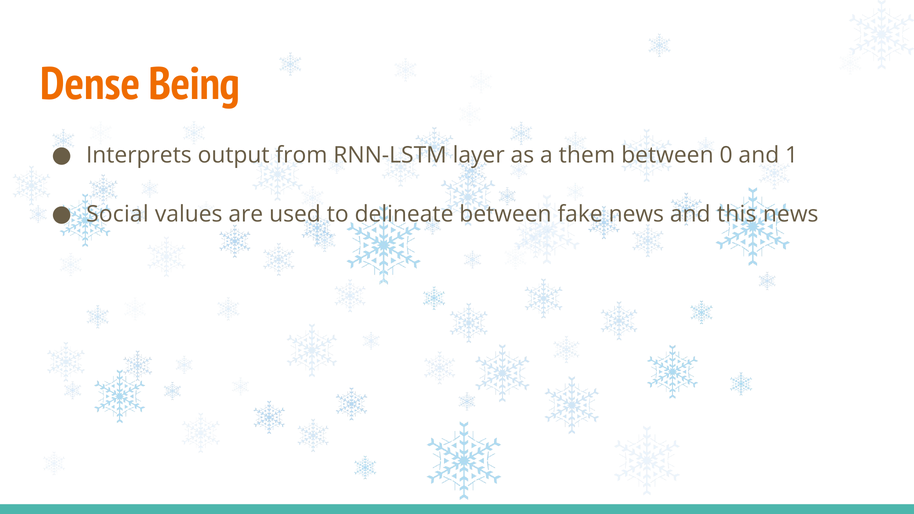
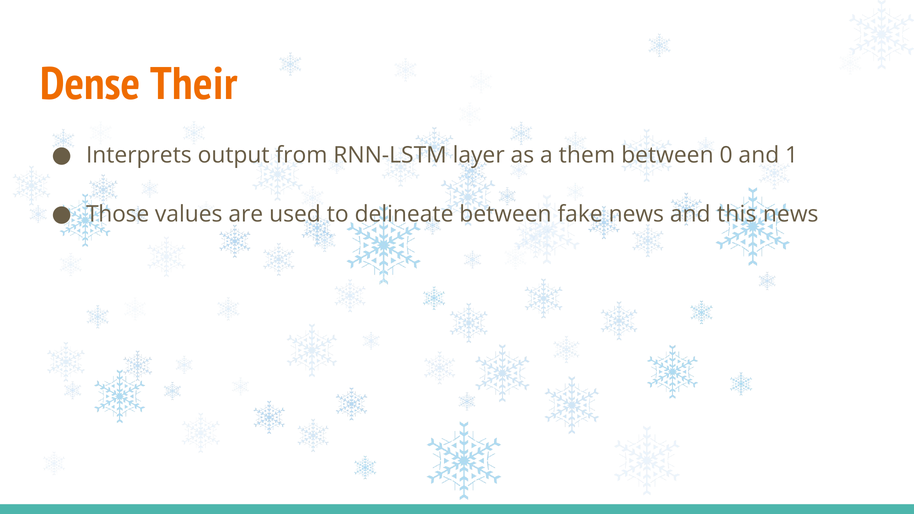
Being: Being -> Their (194, 84)
Social: Social -> Those (118, 214)
